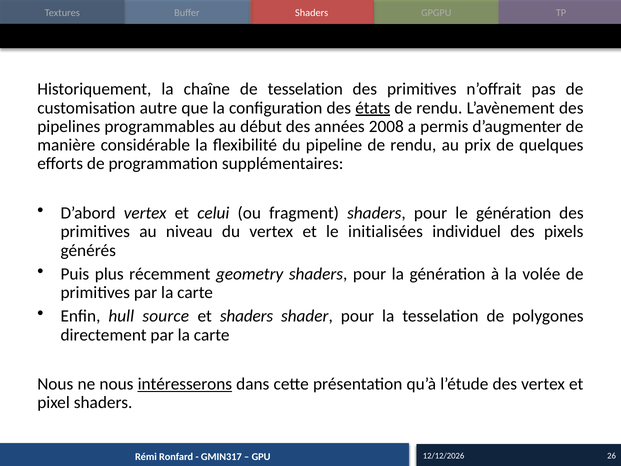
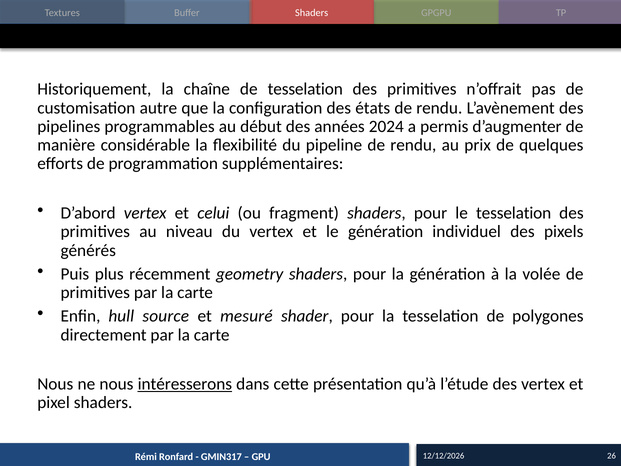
états underline: present -> none (373, 108)
2008: 2008 -> 2024 (386, 126)
le génération: génération -> tesselation (514, 213)
le initialisées: initialisées -> génération (386, 232)
et shaders: shaders -> mesuré (246, 316)
